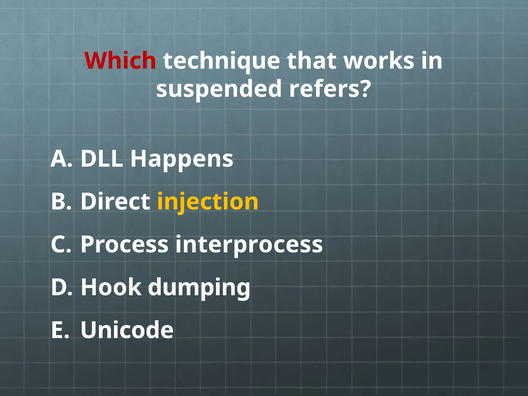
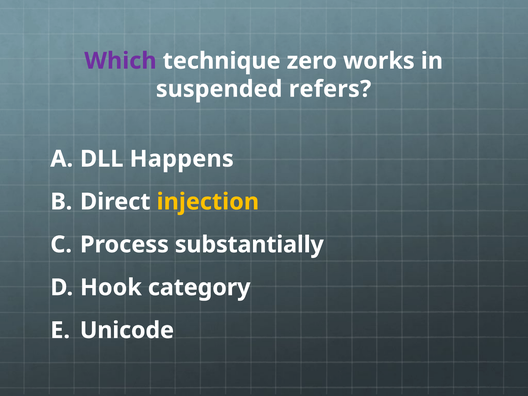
Which colour: red -> purple (120, 61)
that: that -> zero (312, 61)
interprocess: interprocess -> substantially (249, 245)
dumping: dumping -> category (199, 287)
